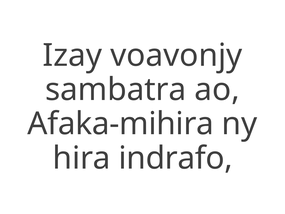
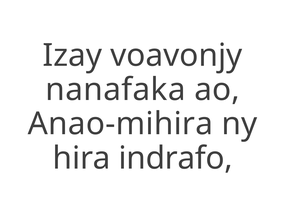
sambatra: sambatra -> nanafaka (115, 90)
Afaka-mihira: Afaka-mihira -> Anao-mihira (120, 124)
